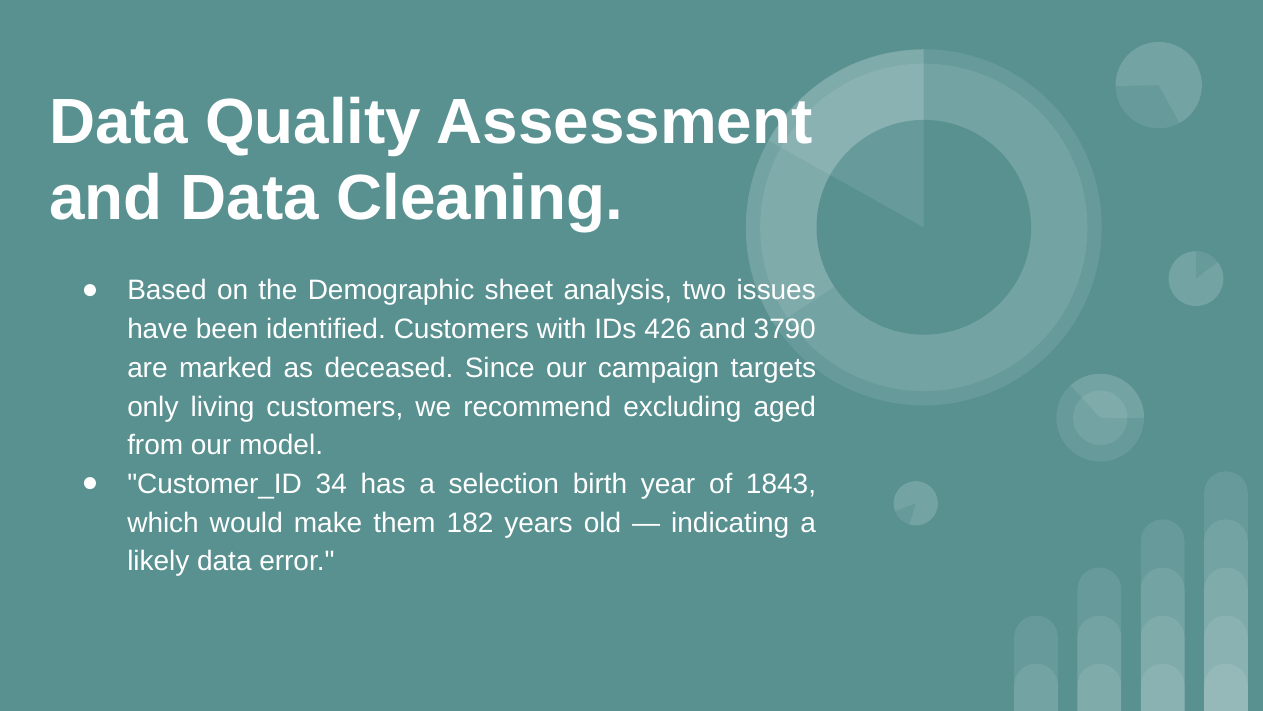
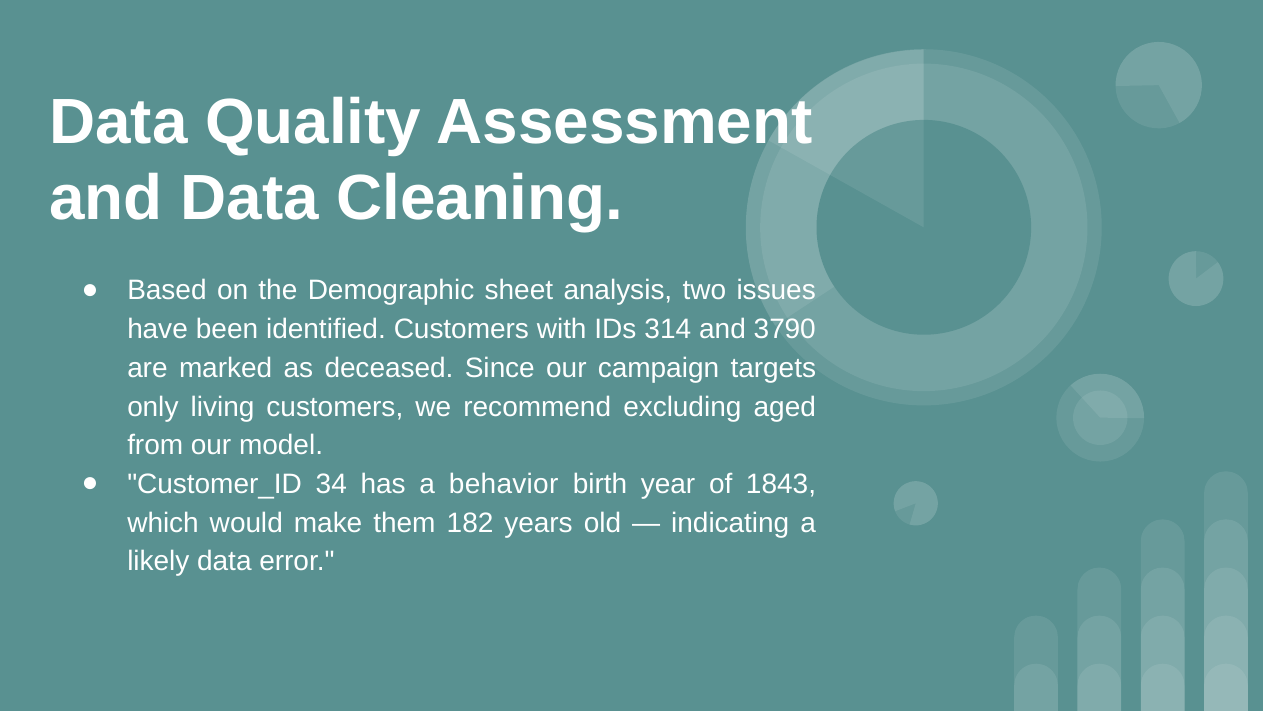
426: 426 -> 314 (668, 329)
selection: selection -> behavior (504, 484)
